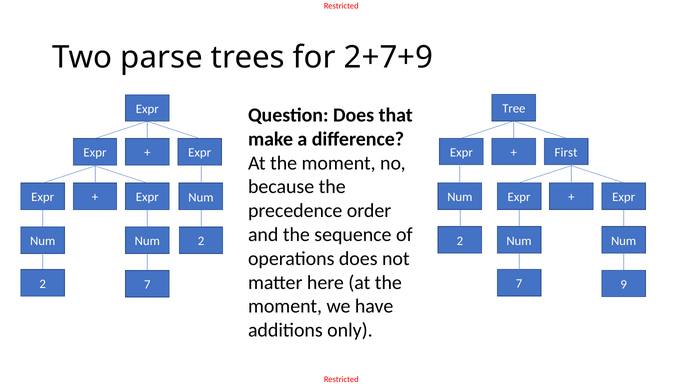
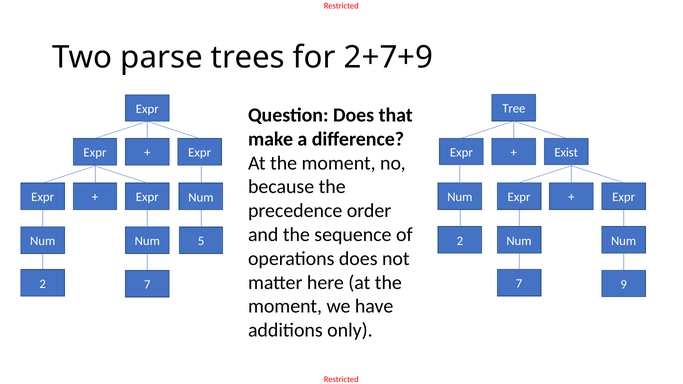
First: First -> Exist (566, 152)
2: 2 -> 5 (201, 241)
